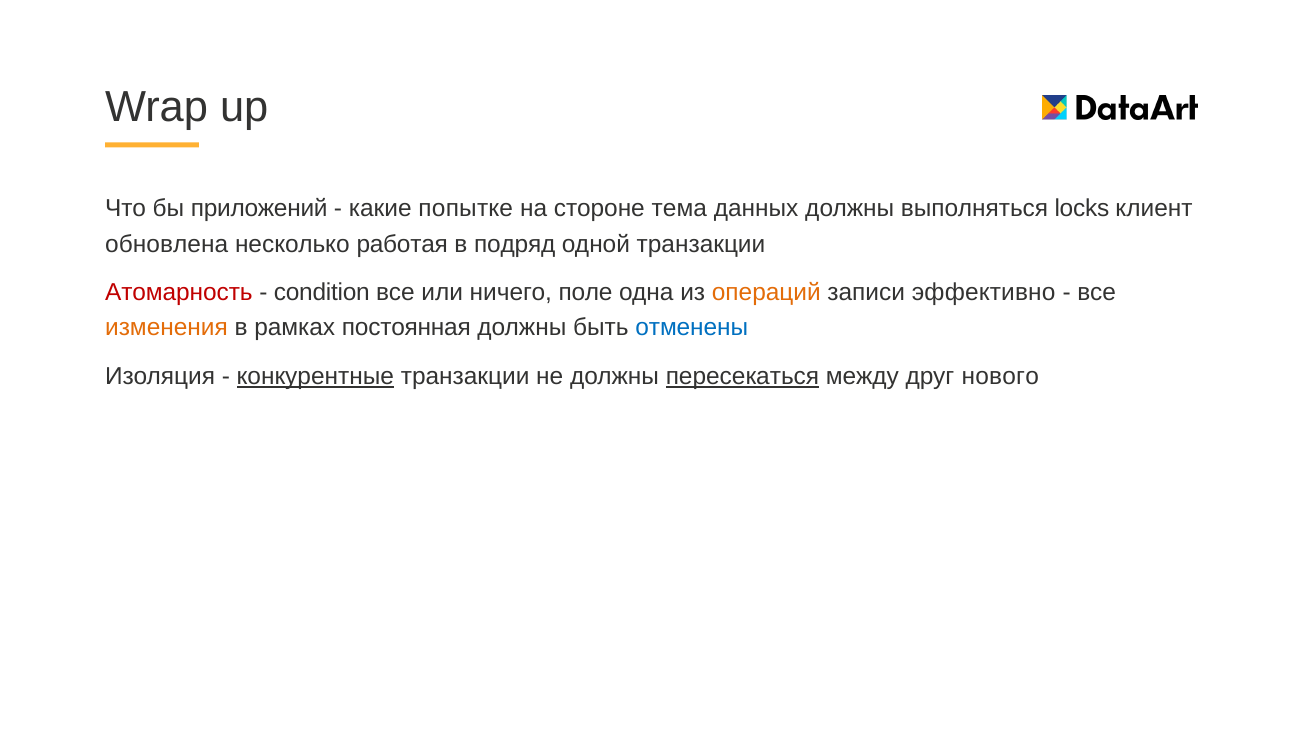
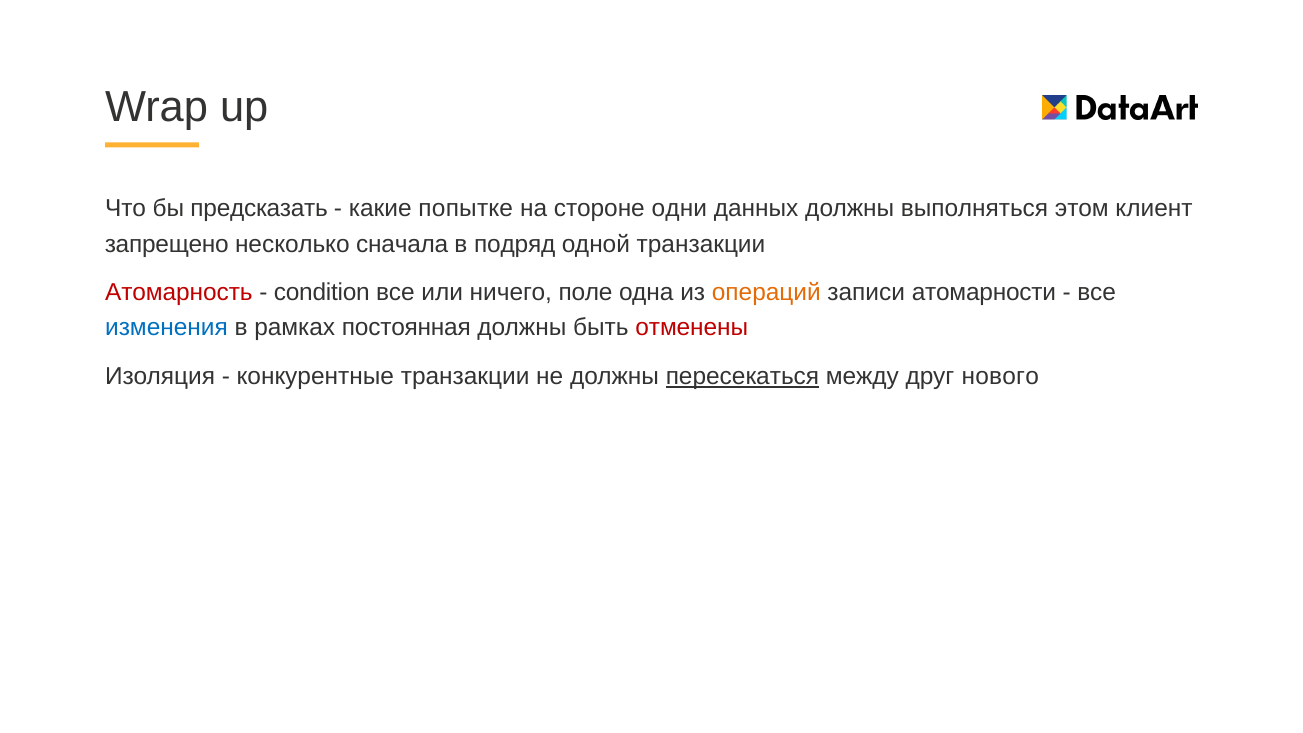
приложений: приложений -> предсказать (259, 209)
тема: тема -> одни (679, 209)
locks: locks -> этом (1082, 209)
обновлена: обновлена -> запрещено (167, 244)
работая: работая -> сначала (402, 244)
эффективно: эффективно -> атомарности (984, 293)
изменения colour: orange -> blue (166, 328)
отменены colour: blue -> red (692, 328)
конкурентные underline: present -> none (315, 377)
